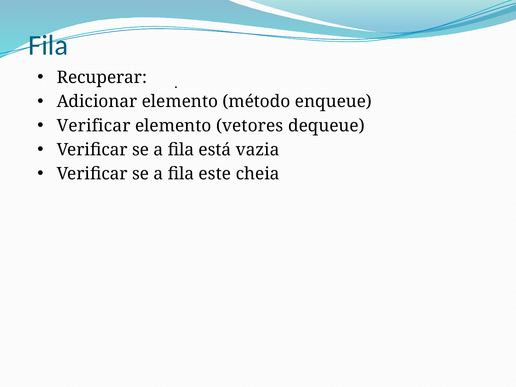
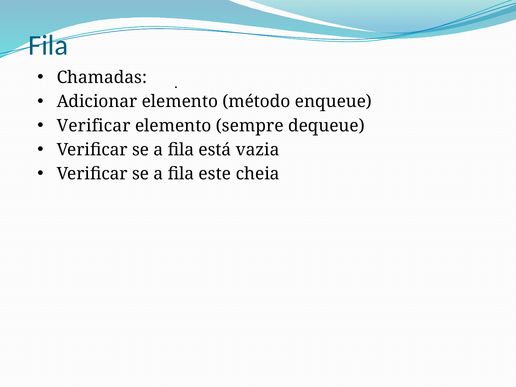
Recuperar: Recuperar -> Chamadas (102, 78)
vetores: vetores -> sempre (250, 126)
